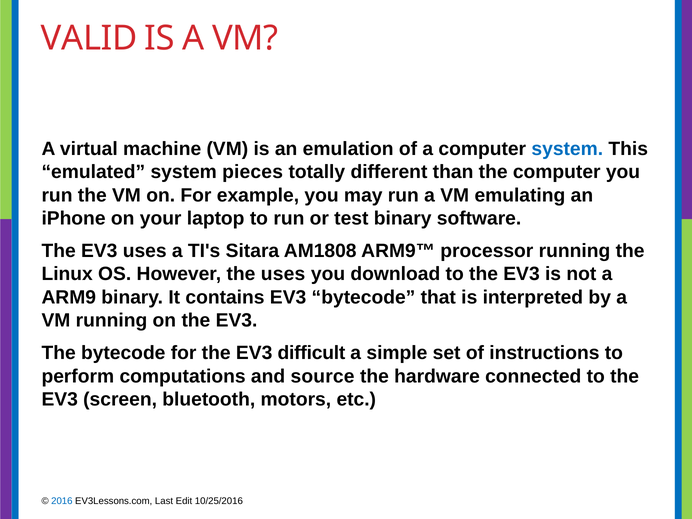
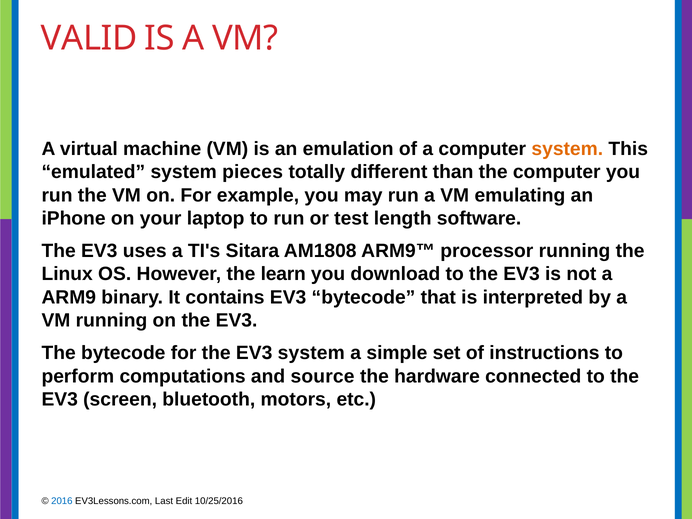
system colour: blue -> orange (567, 149)
test binary: binary -> length (403, 218)
the uses: uses -> learn (283, 274)
EV3 difficult: difficult -> system (311, 353)
